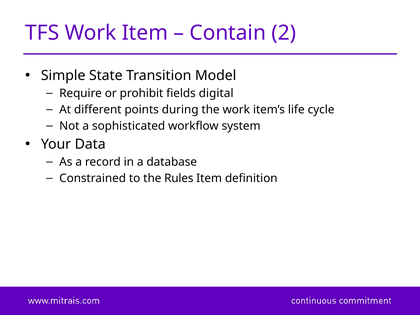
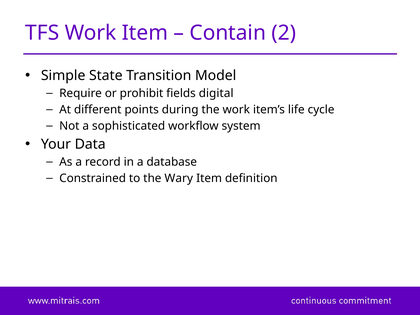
Rules: Rules -> Wary (179, 178)
